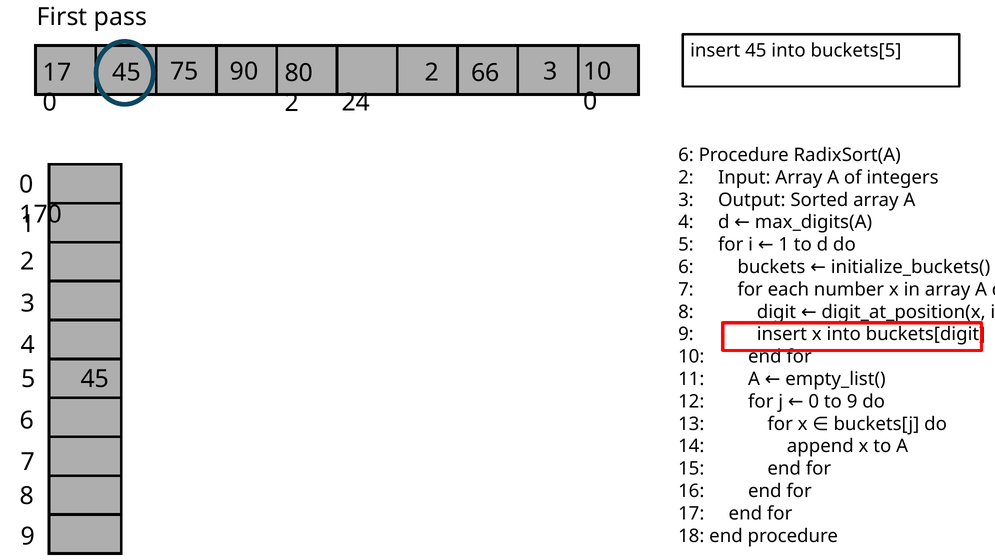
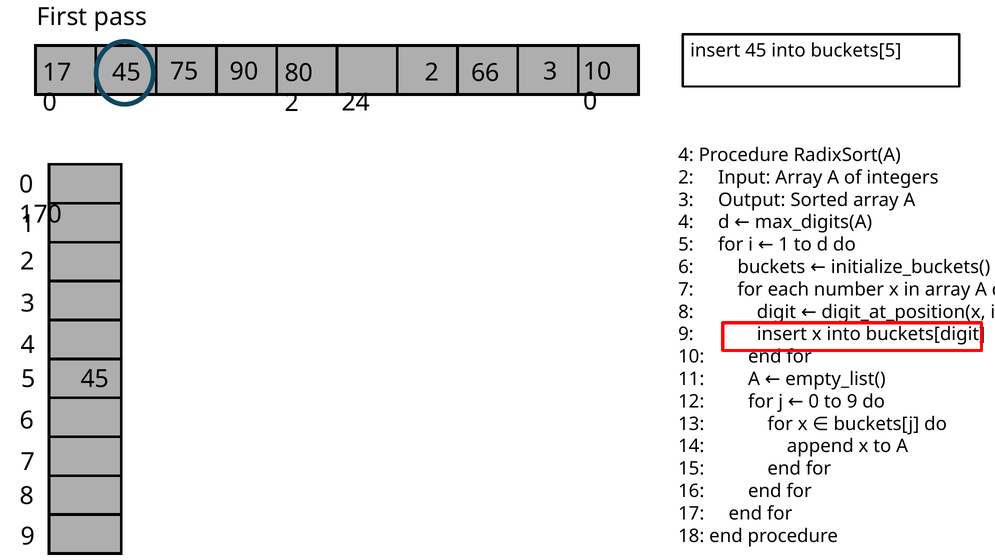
6: 6 -> 4 (686, 155)
